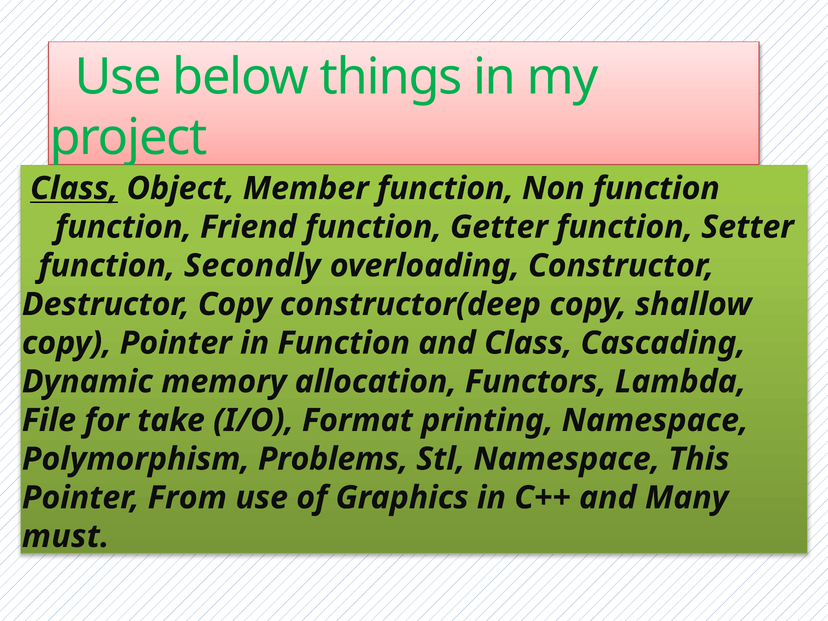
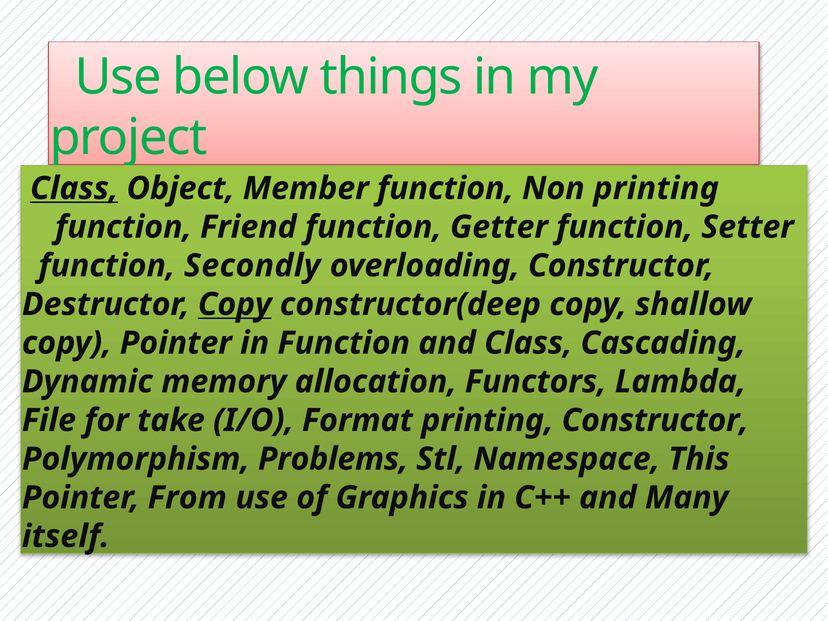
Non function: function -> printing (656, 188)
Copy underline: none -> present (235, 304)
printing Namespace: Namespace -> Constructor (655, 420)
must: must -> itself (66, 536)
